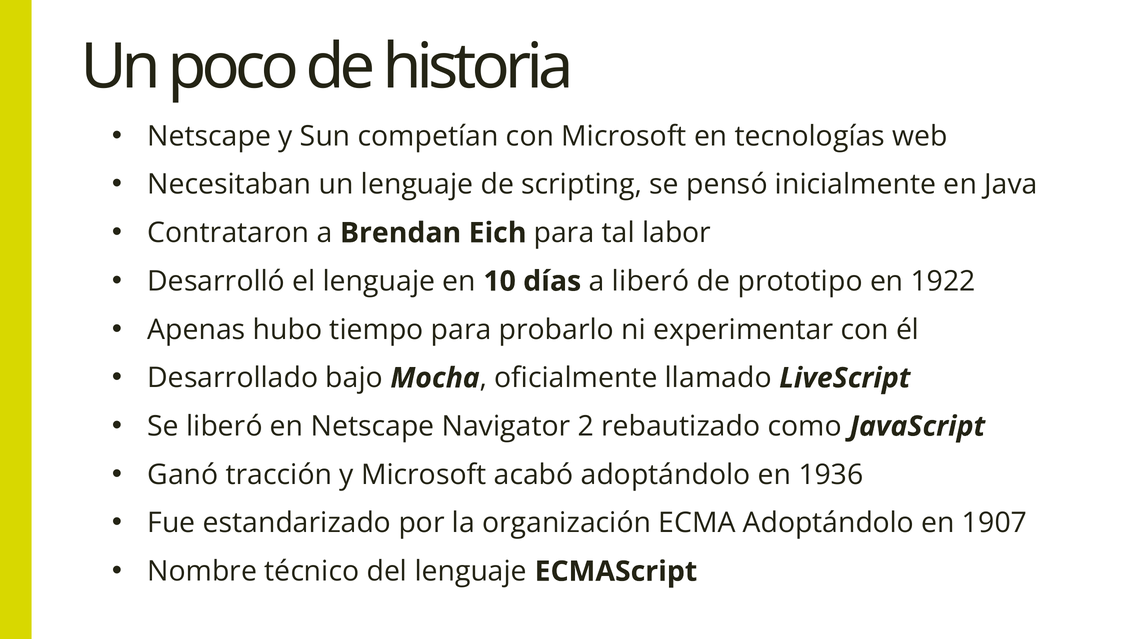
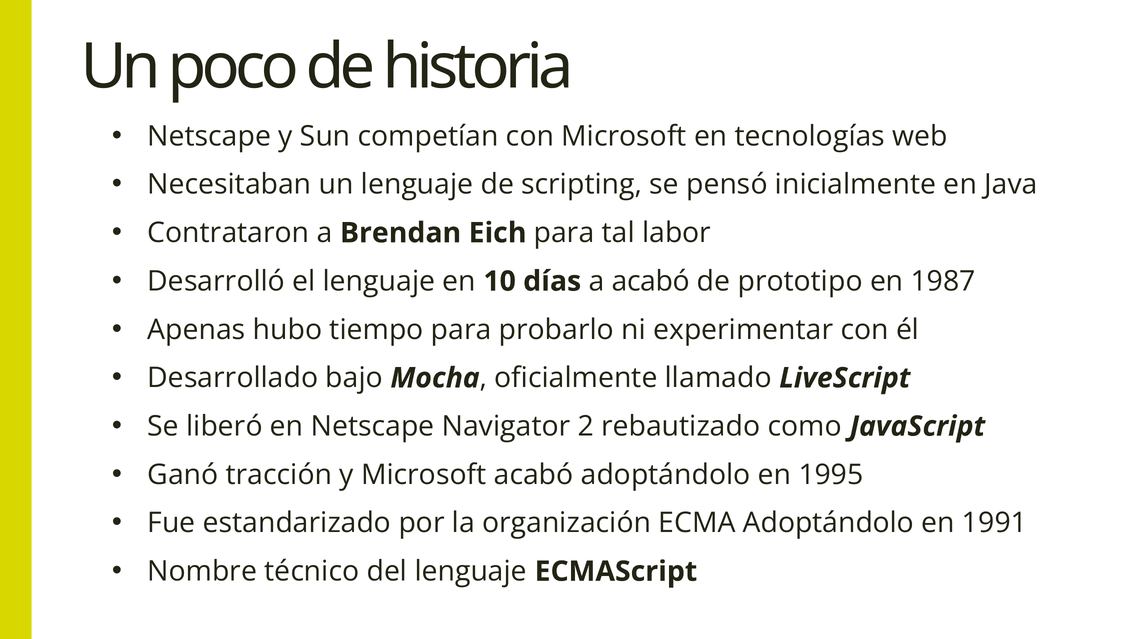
a liberó: liberó -> acabó (651, 282)
1922: 1922 -> 1987 (943, 282)
1936: 1936 -> 1995 (831, 475)
1907: 1907 -> 1991 (994, 524)
